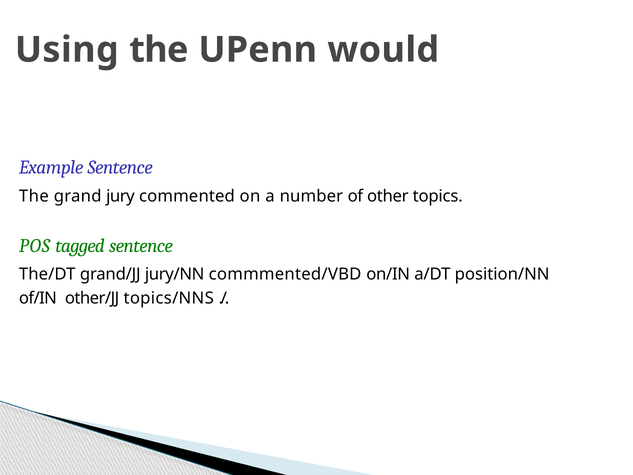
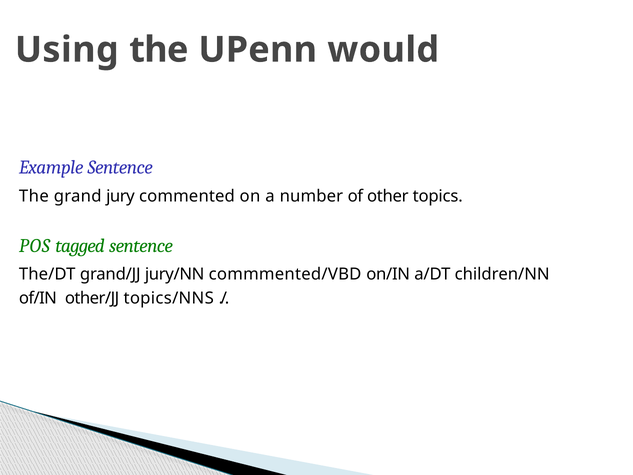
position/NN: position/NN -> children/NN (502, 274)
